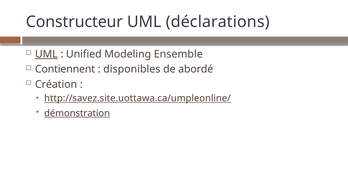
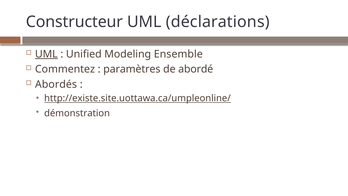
Contiennent: Contiennent -> Commentez (65, 69)
disponibles: disponibles -> paramètres (132, 69)
Création: Création -> Abordés (56, 84)
http://savez.site.uottawa.ca/umpleonline/: http://savez.site.uottawa.ca/umpleonline/ -> http://existe.site.uottawa.ca/umpleonline/ (137, 98)
démonstration underline: present -> none (77, 113)
